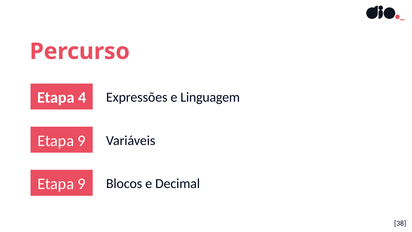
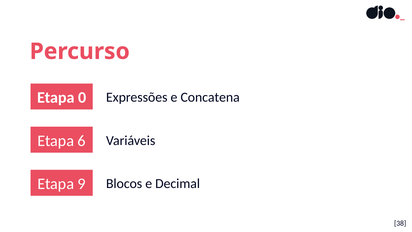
4: 4 -> 0 (82, 98)
Linguagem: Linguagem -> Concatena (210, 97)
9: 9 -> 6 (82, 141)
